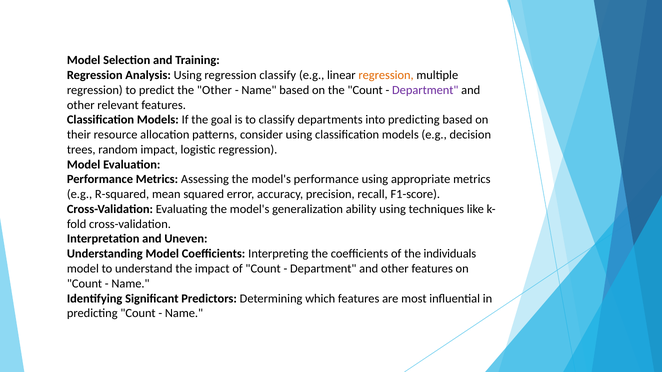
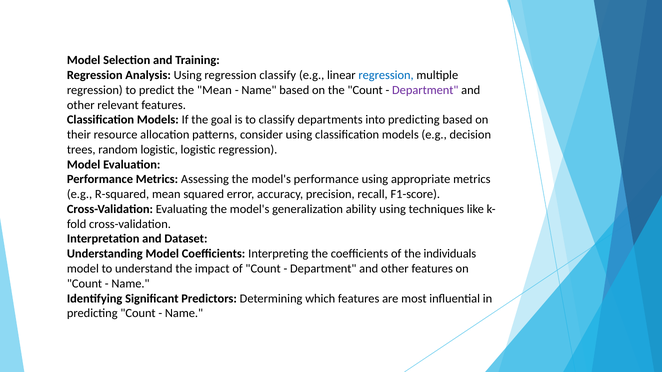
regression colour: orange -> blue (386, 75)
the Other: Other -> Mean (214, 90)
random impact: impact -> logistic (159, 150)
Uneven: Uneven -> Dataset (186, 239)
